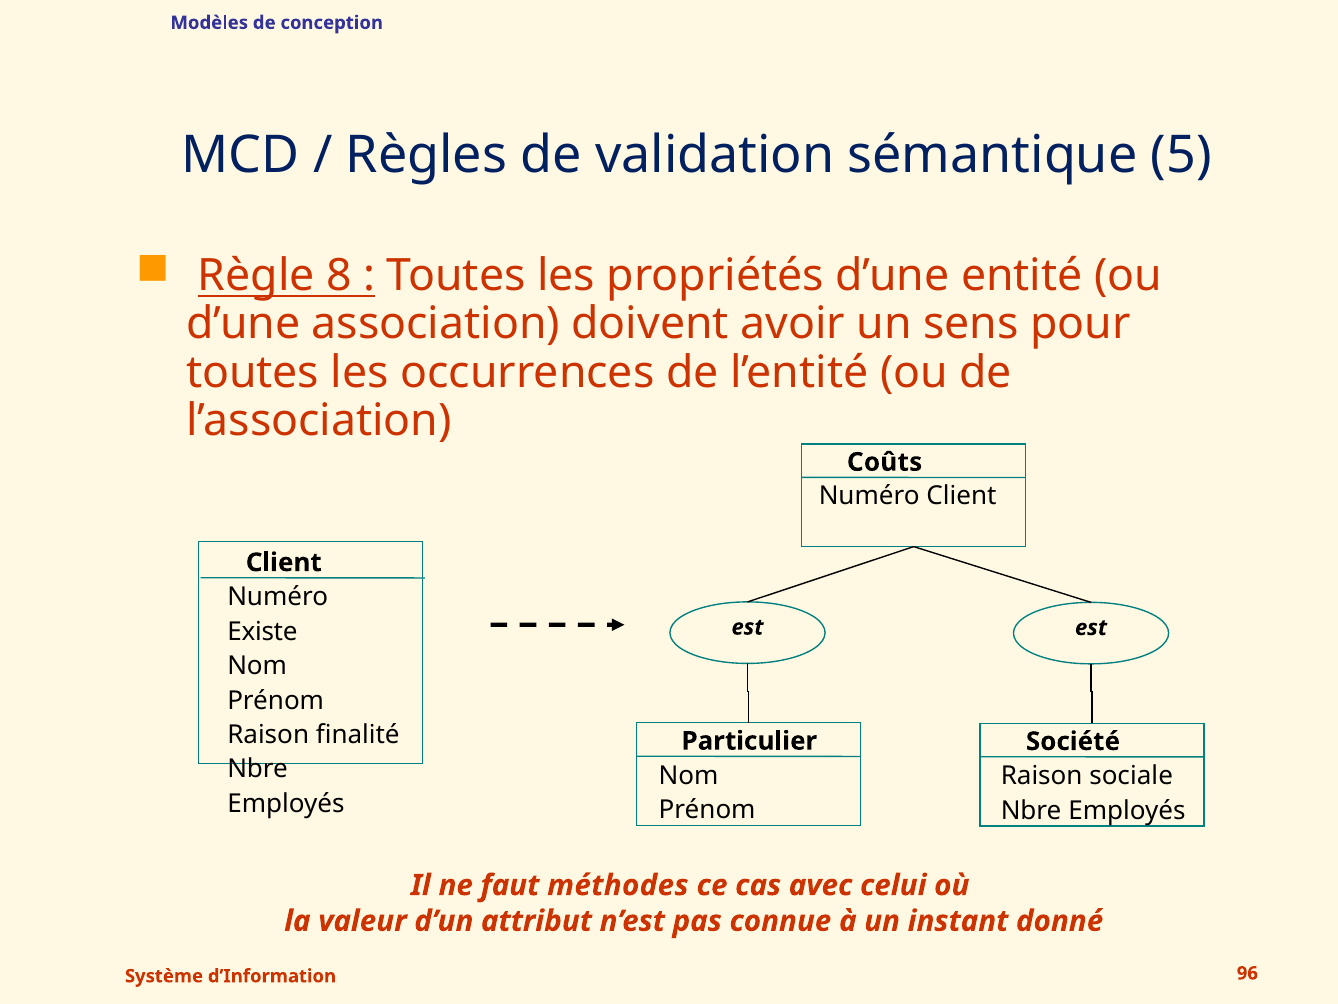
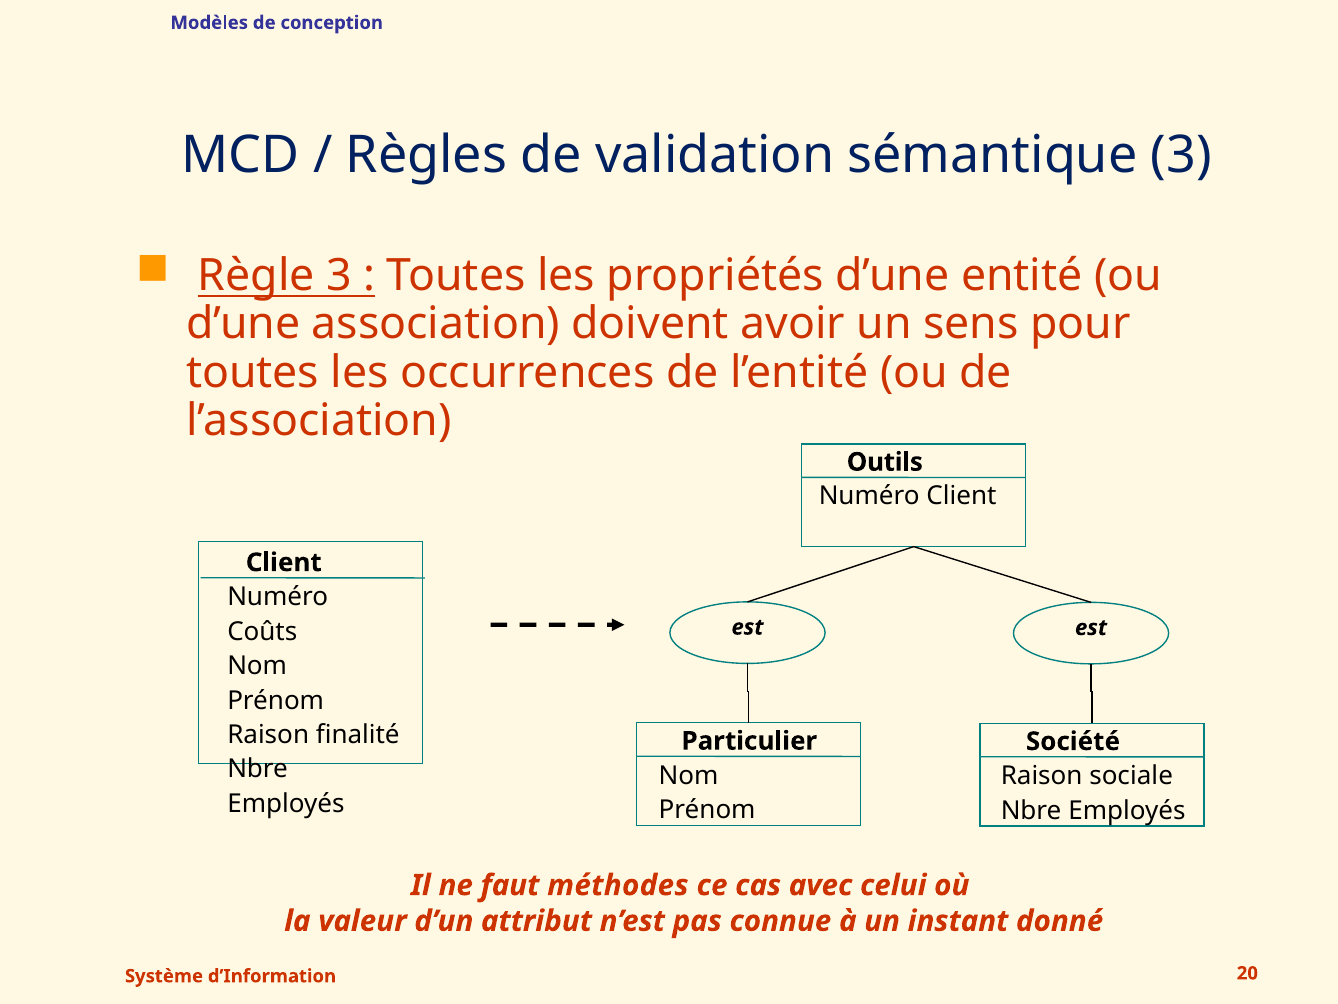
sémantique 5: 5 -> 3 (1181, 155)
Règle 8: 8 -> 3 (339, 276)
Coûts: Coûts -> Outils (885, 462)
Existe: Existe -> Coûts (262, 631)
96: 96 -> 20 (1247, 973)
